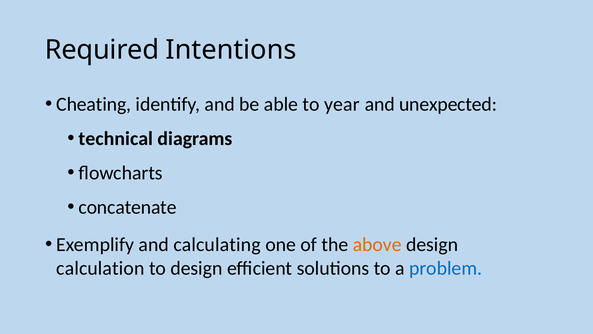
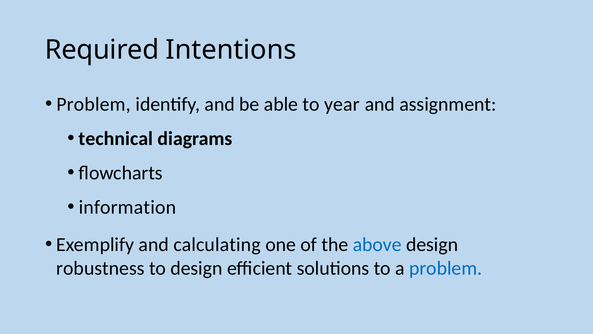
Cheating: Cheating -> Problem (94, 104)
unexpected: unexpected -> assignment (448, 104)
concatenate: concatenate -> information (127, 207)
above colour: orange -> blue (377, 244)
calculation: calculation -> robustness (100, 268)
